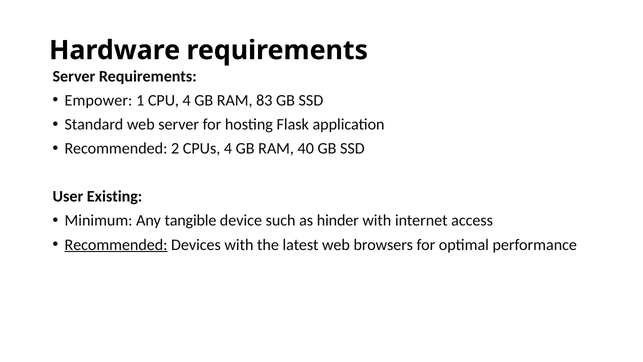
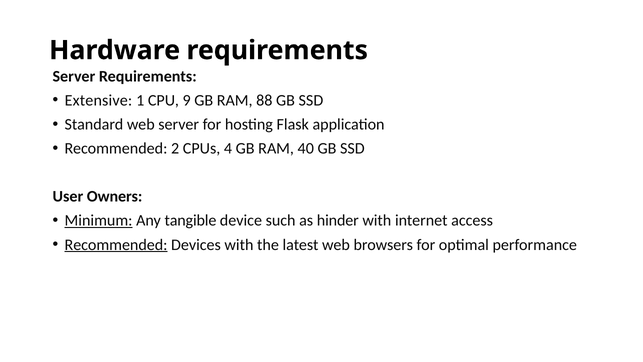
Empower: Empower -> Extensive (98, 100)
CPU 4: 4 -> 9 (187, 100)
83: 83 -> 88 (264, 100)
Existing: Existing -> Owners (115, 196)
Minimum underline: none -> present (99, 220)
